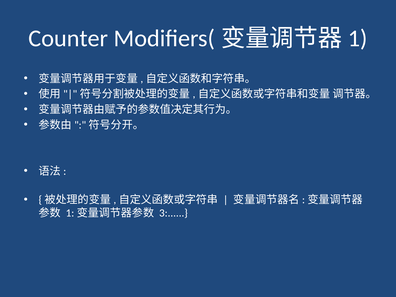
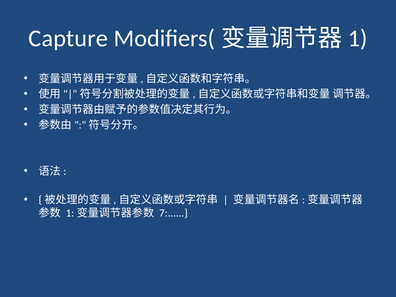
Counter: Counter -> Capture (68, 38)
3: 3 -> 7 (173, 213)
